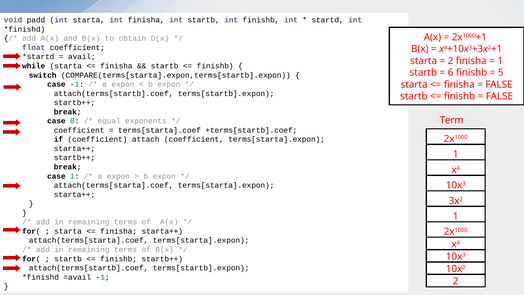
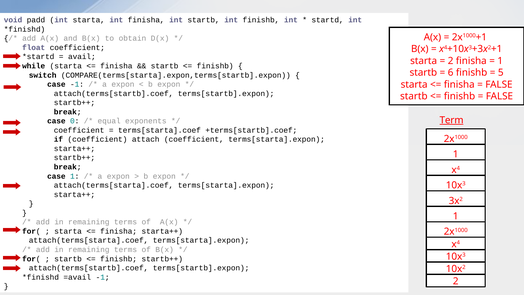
Term underline: none -> present (452, 120)
